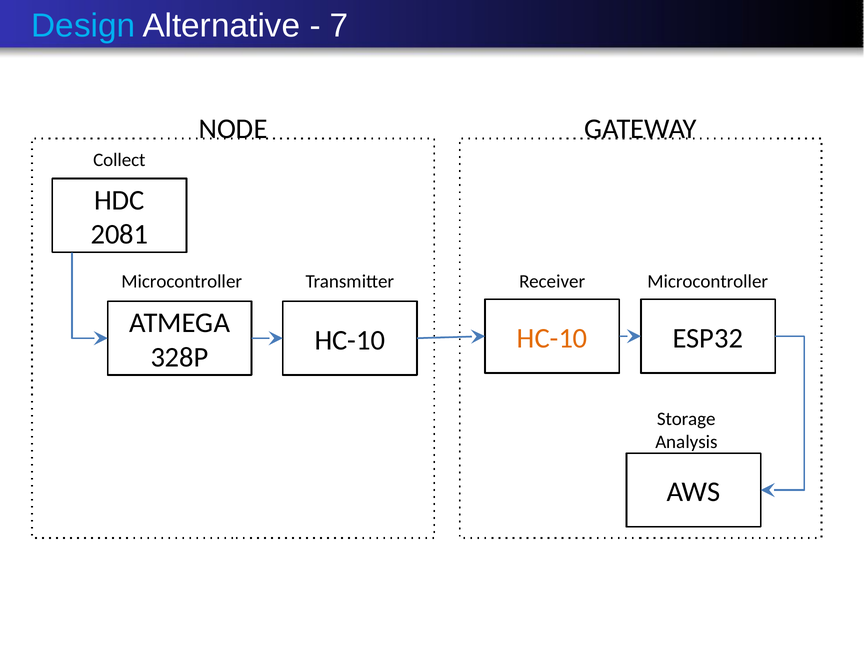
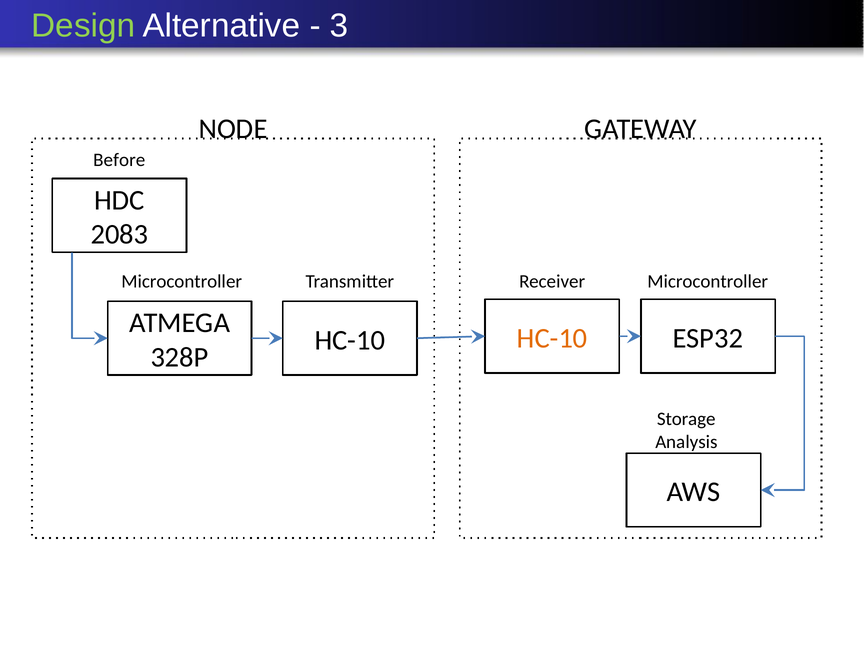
Design colour: light blue -> light green (83, 26)
7: 7 -> 3 (339, 26)
Collect: Collect -> Before (119, 160)
2081: 2081 -> 2083 (119, 235)
